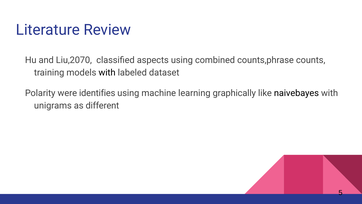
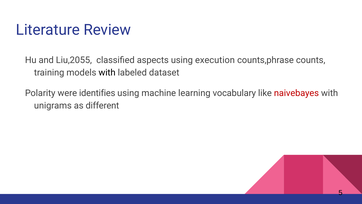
Liu,2070: Liu,2070 -> Liu,2055 (74, 60)
combined: combined -> execution (215, 60)
graphically: graphically -> vocabulary (234, 93)
naivebayes colour: black -> red (296, 93)
